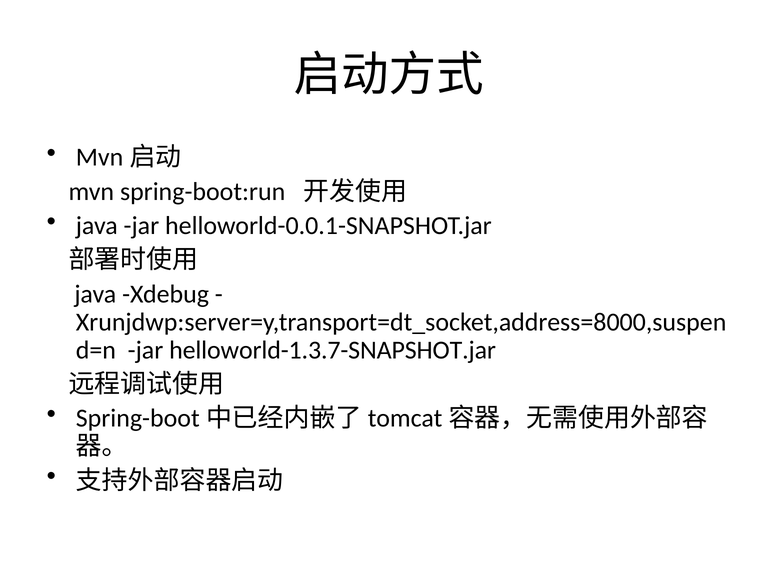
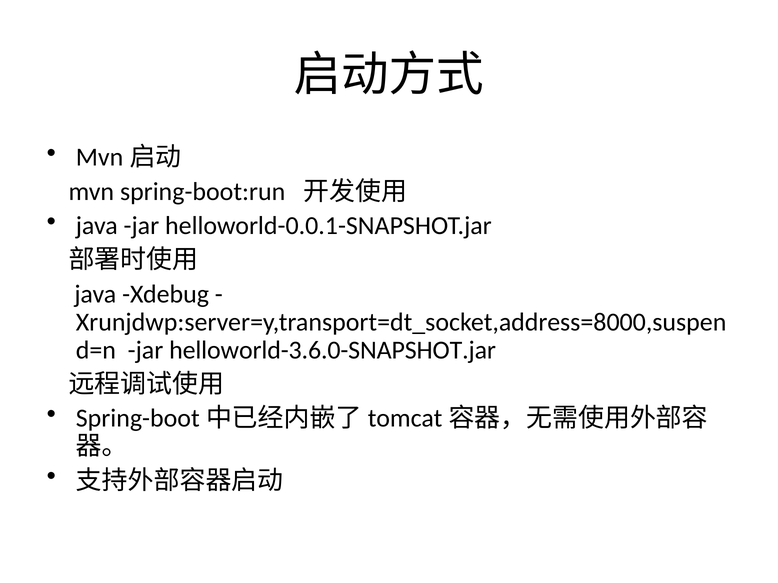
helloworld-1.3.7-SNAPSHOT.jar: helloworld-1.3.7-SNAPSHOT.jar -> helloworld-3.6.0-SNAPSHOT.jar (333, 350)
